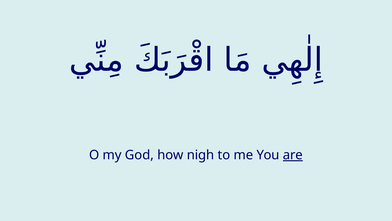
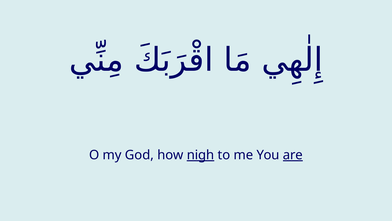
nigh underline: none -> present (201, 155)
